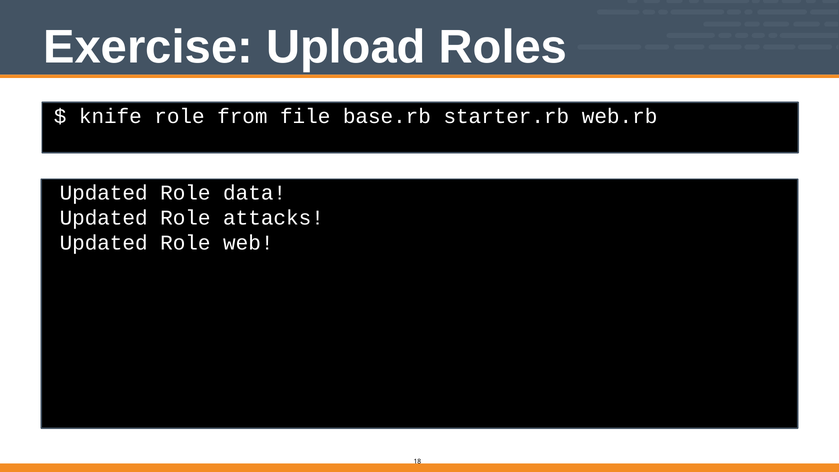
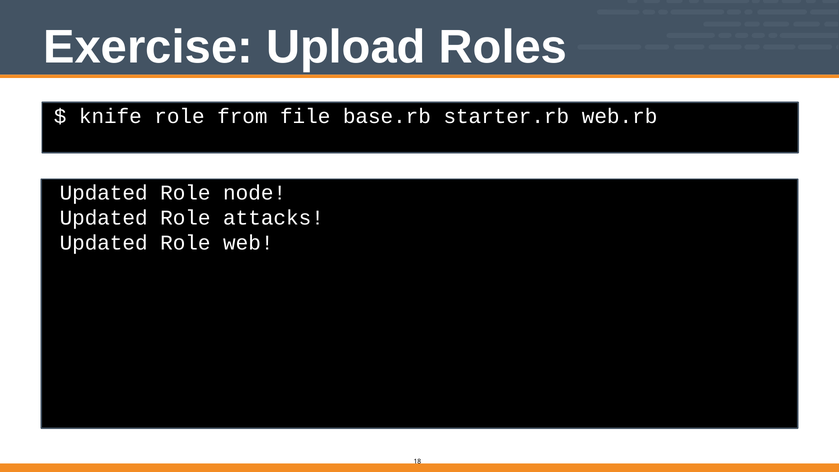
data: data -> node (255, 193)
